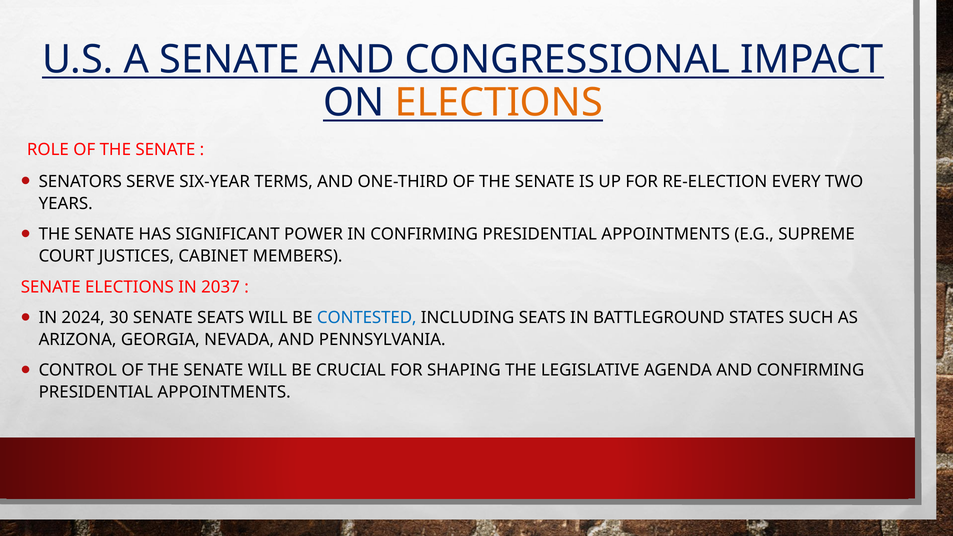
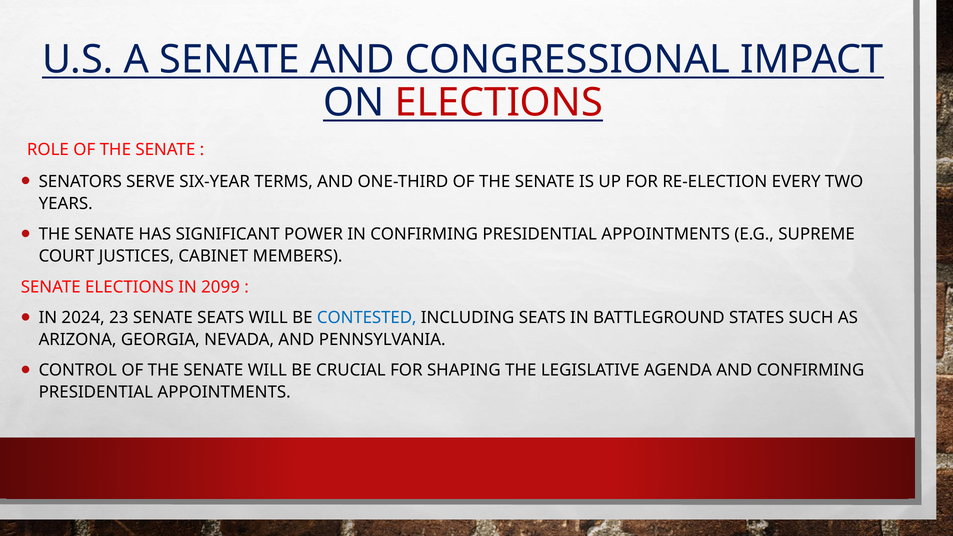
ELECTIONS colour: orange -> red (499, 102)
2037: 2037 -> 2099 (221, 287)
30: 30 -> 23 (119, 318)
